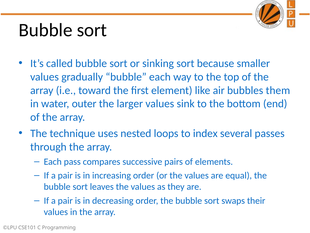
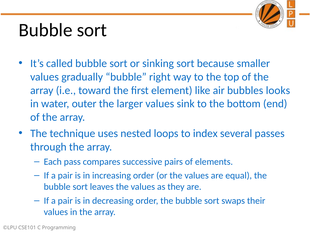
bubble each: each -> right (160, 77)
them: them -> looks (278, 90)
